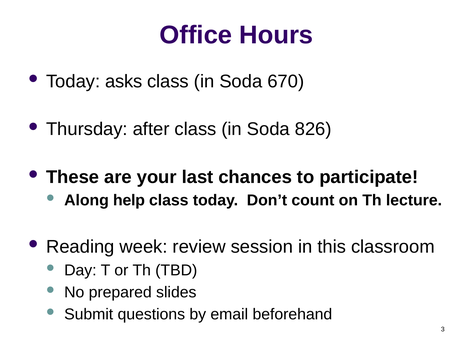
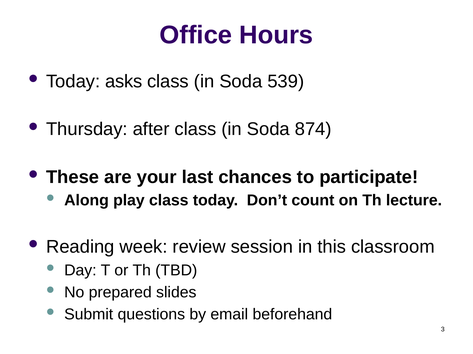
670: 670 -> 539 (286, 82)
826: 826 -> 874 (313, 130)
help: help -> play (129, 201)
